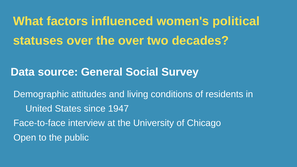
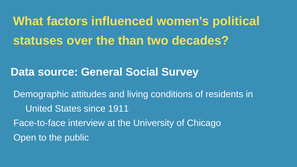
the over: over -> than (131, 41)
1947: 1947 -> 1911 (118, 109)
